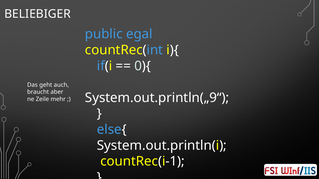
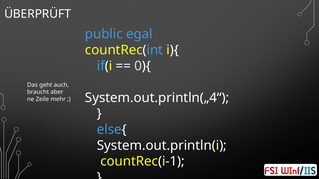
BELIEBIGER: BELIEBIGER -> ÜBERPRÜFT (38, 14)
System.out.println(„9“: System.out.println(„9“ -> System.out.println(„4“ (157, 98)
